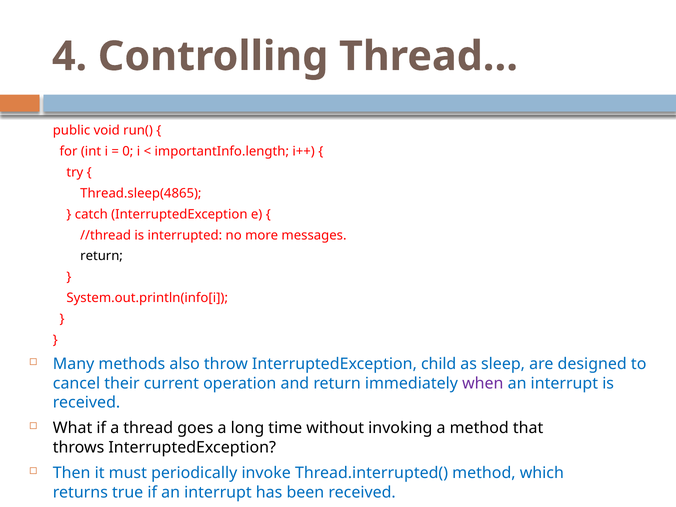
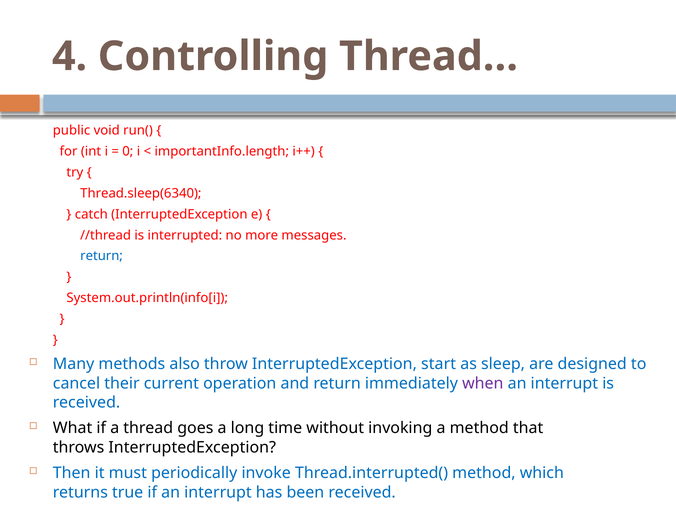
Thread.sleep(4865: Thread.sleep(4865 -> Thread.sleep(6340 (141, 193)
return colour: black -> blue (102, 256)
child: child -> start (439, 364)
